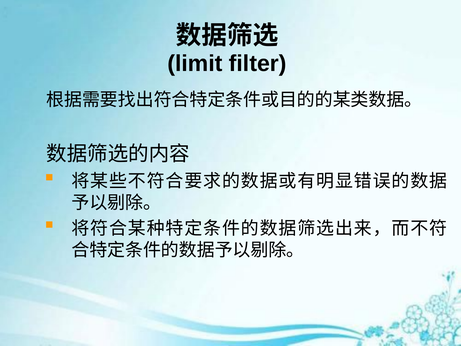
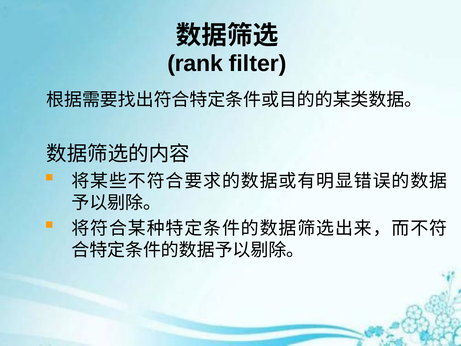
limit: limit -> rank (195, 63)
